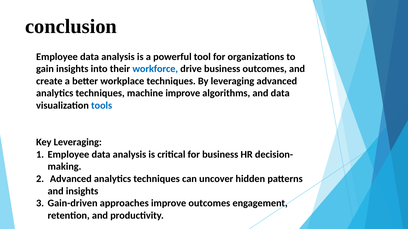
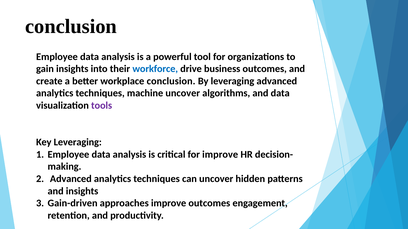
workplace techniques: techniques -> conclusion (171, 81)
machine improve: improve -> uncover (183, 94)
tools colour: blue -> purple (102, 106)
for business: business -> improve (220, 155)
